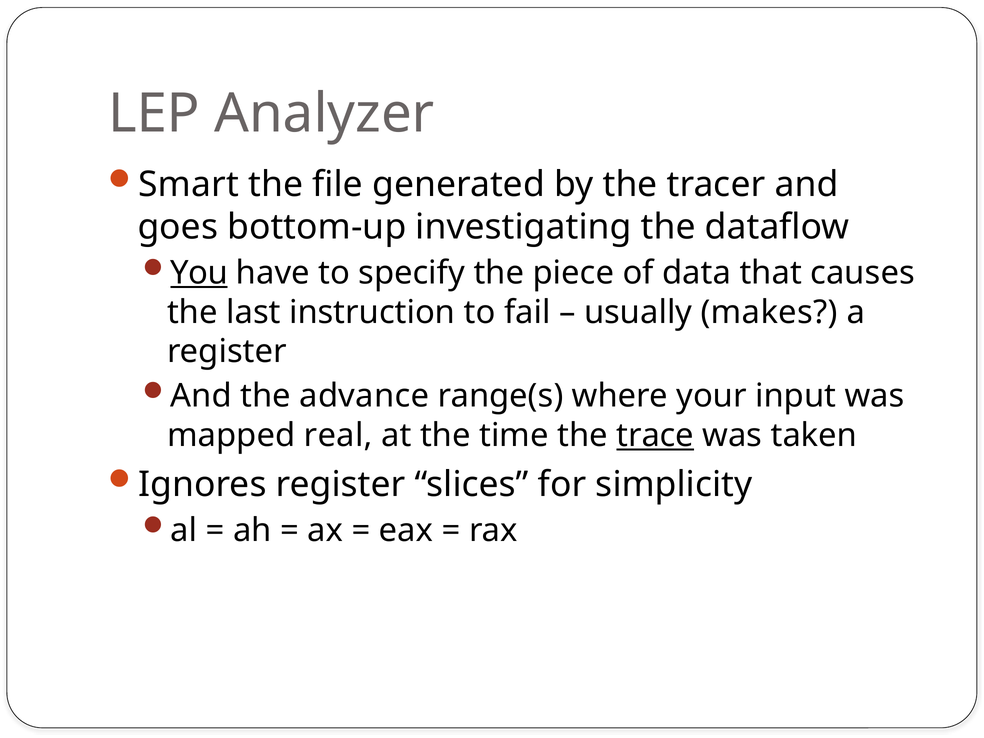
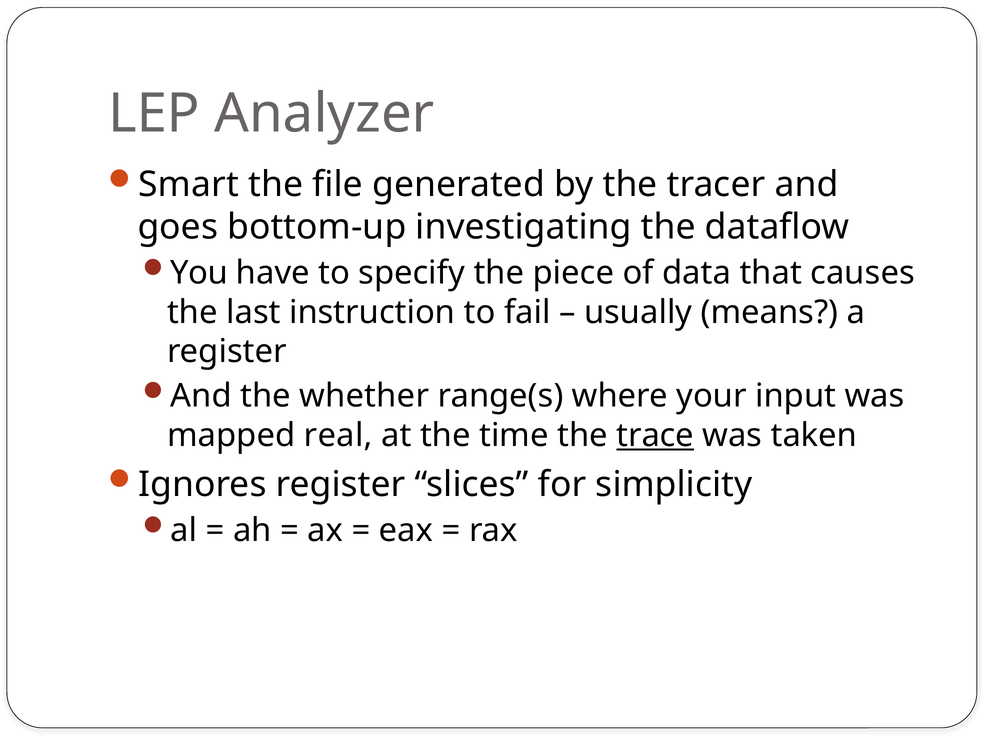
You underline: present -> none (199, 273)
makes: makes -> means (769, 312)
advance: advance -> whether (364, 396)
